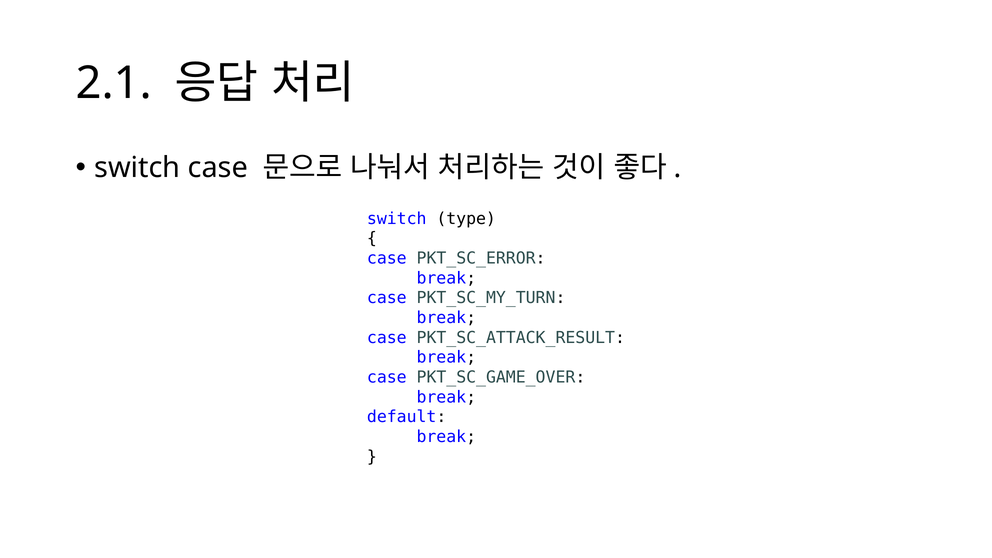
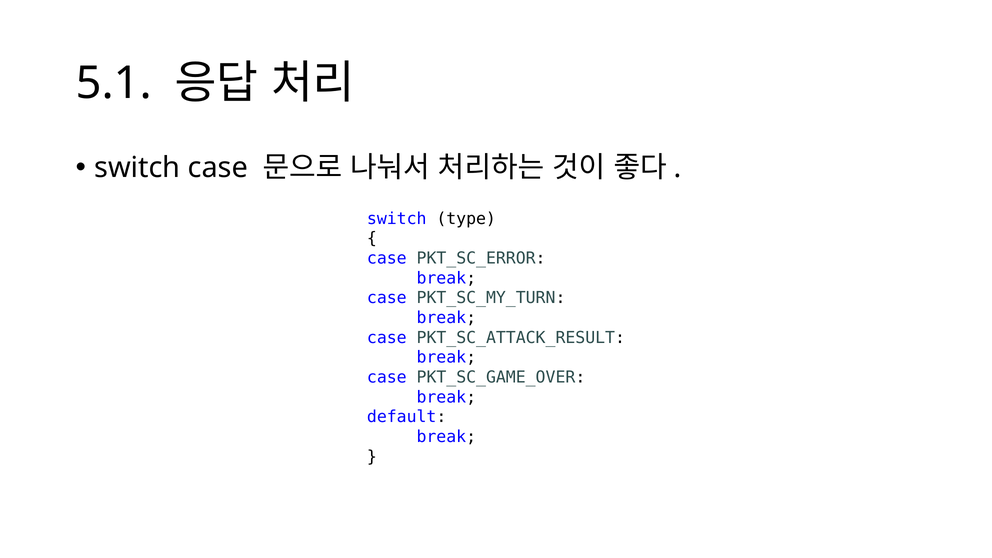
2.1: 2.1 -> 5.1 (114, 83)
